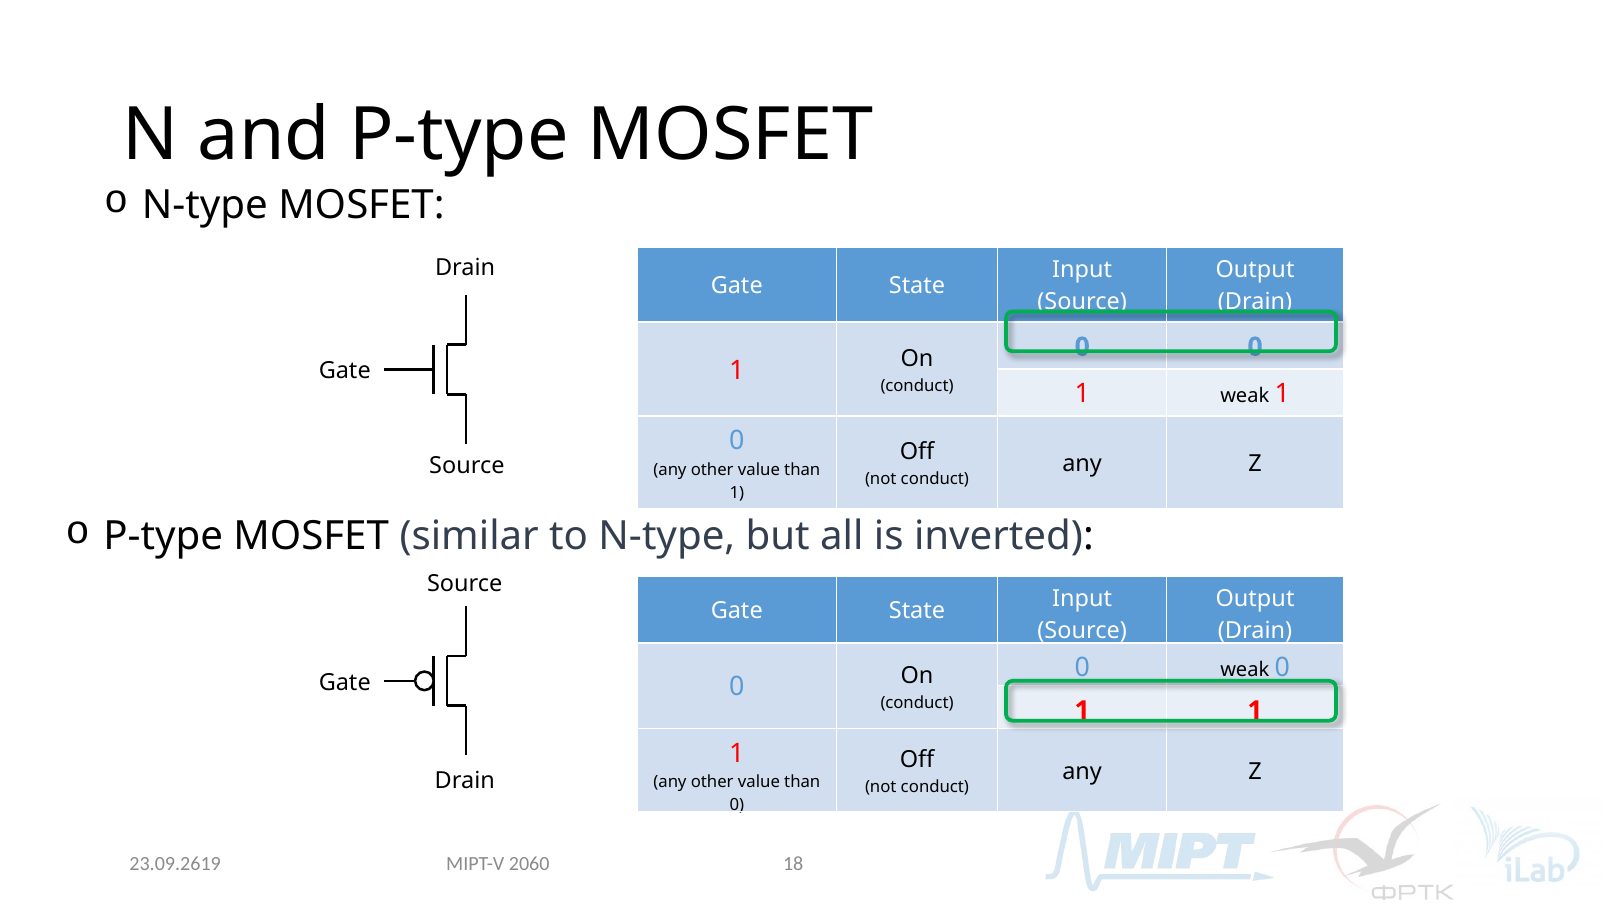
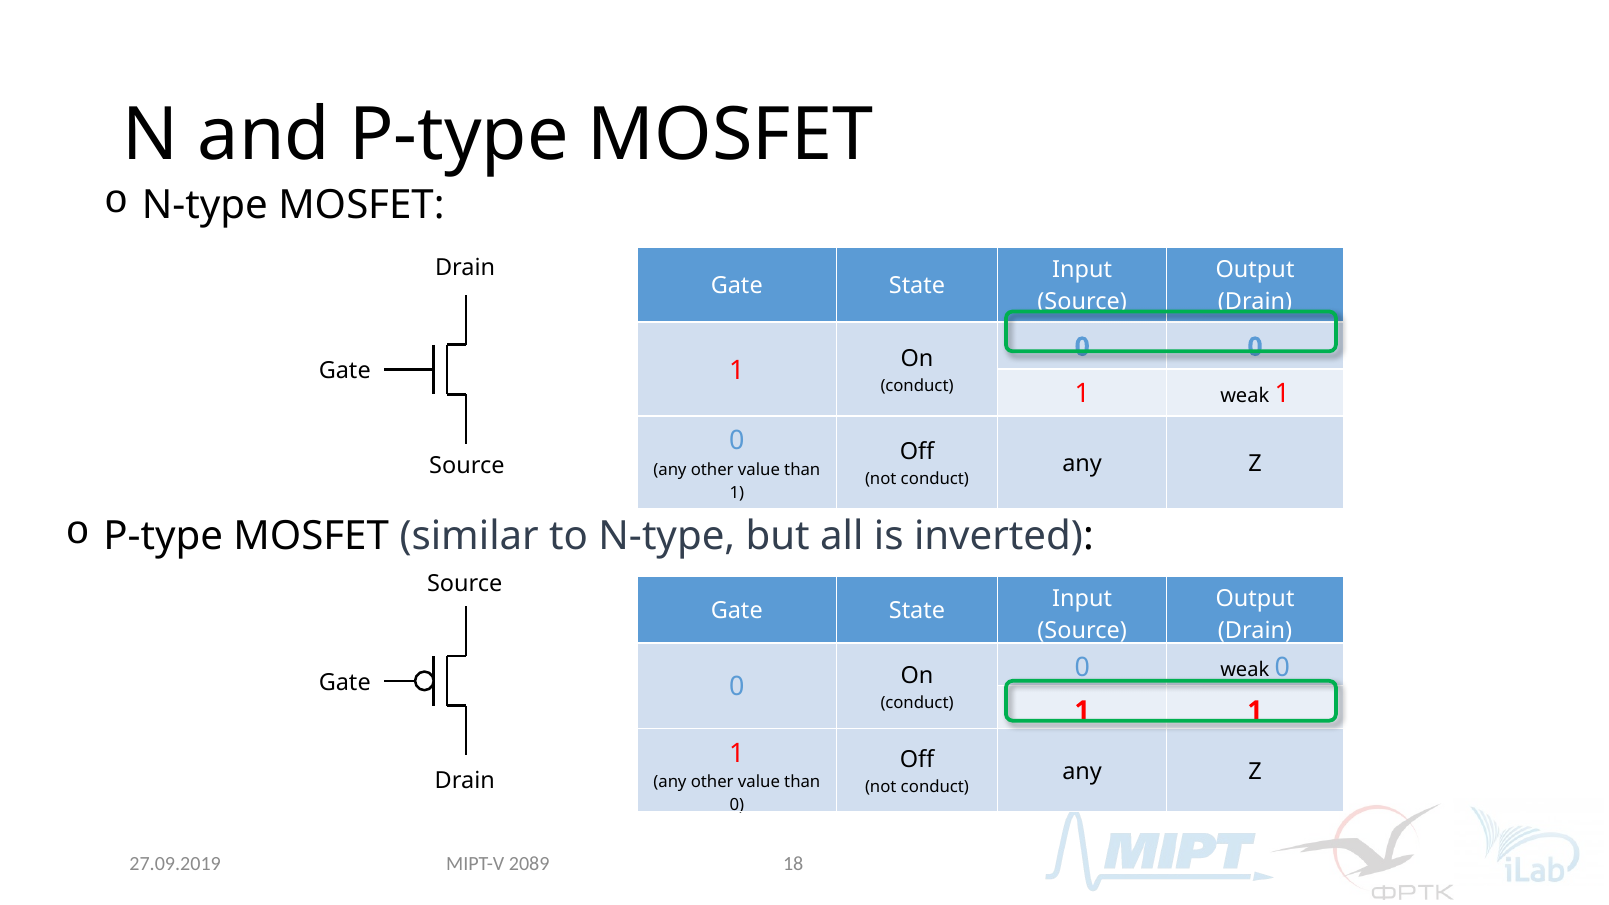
2060: 2060 -> 2089 (529, 864)
23.09.2619: 23.09.2619 -> 27.09.2019 (175, 864)
